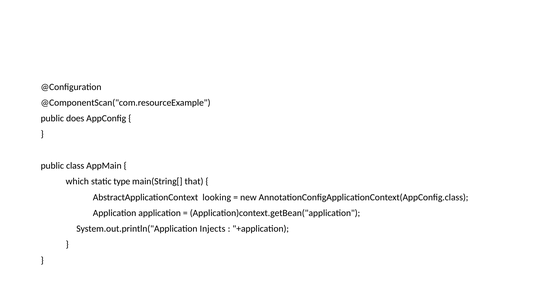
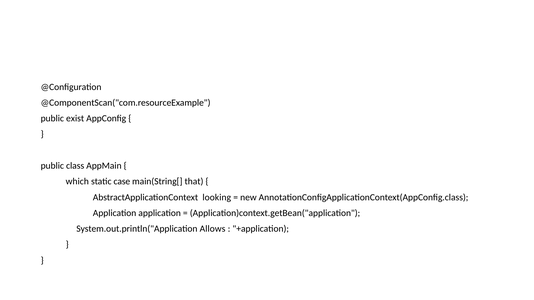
does: does -> exist (75, 119)
type: type -> case (122, 182)
Injects: Injects -> Allows (213, 229)
